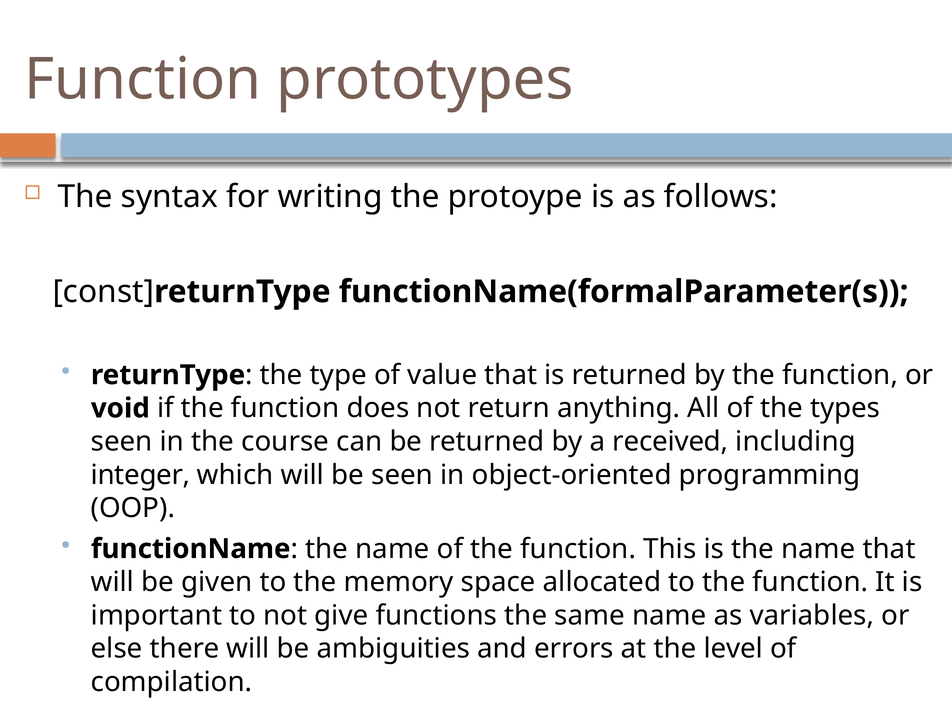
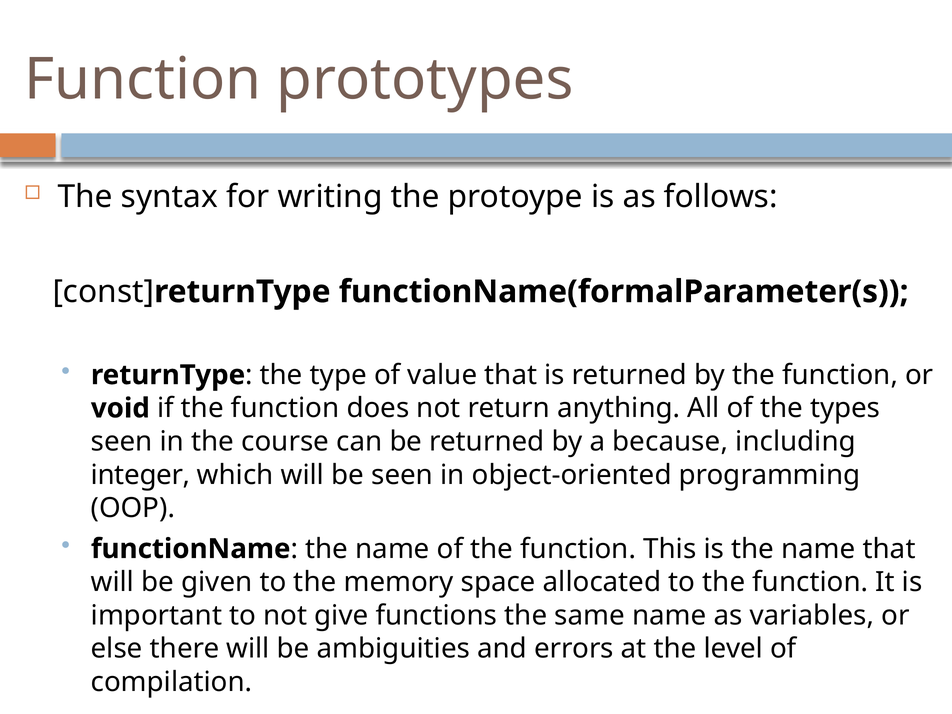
received: received -> because (670, 442)
